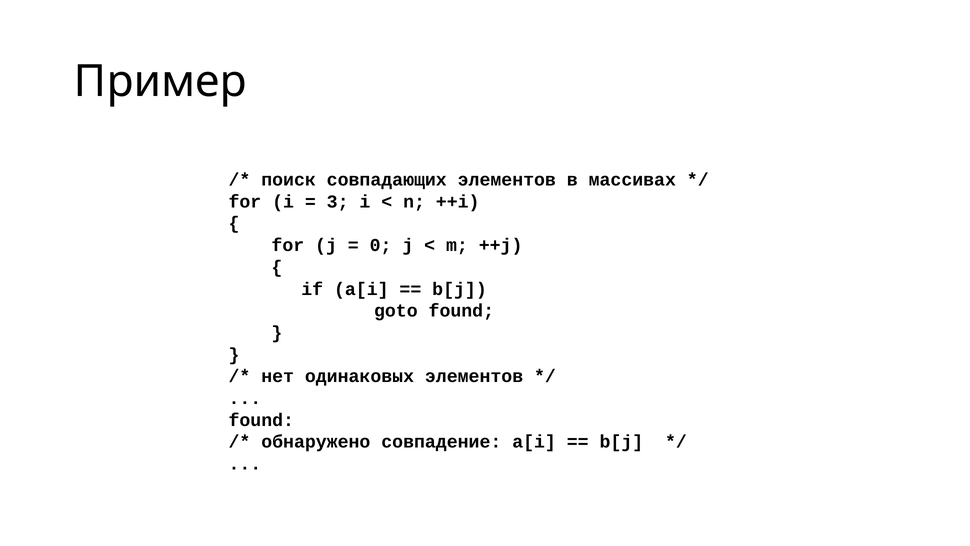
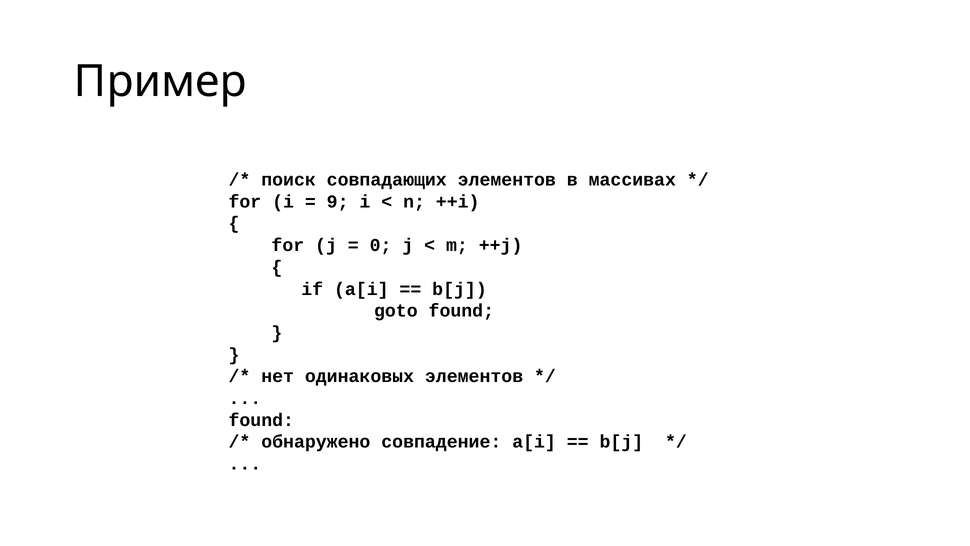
3: 3 -> 9 (338, 202)
